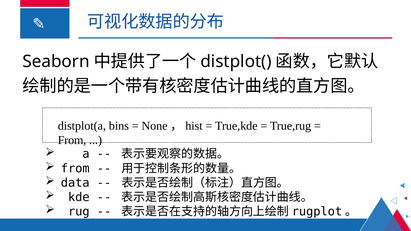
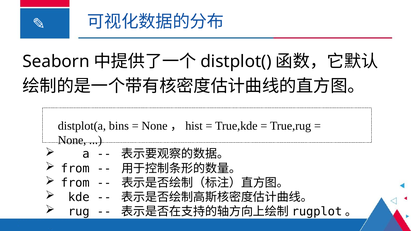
From: From -> None (72, 140)
data: data -> from (75, 183)
